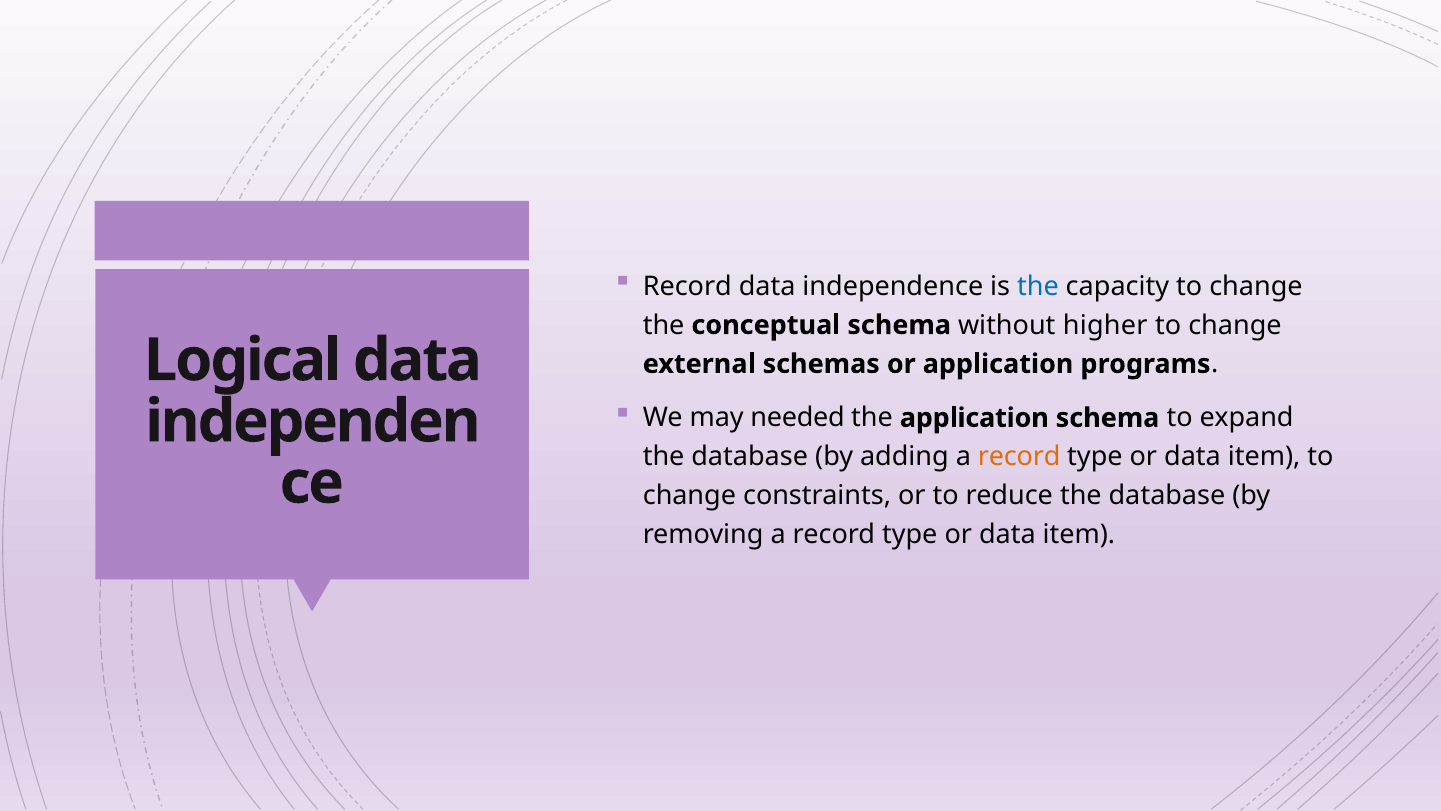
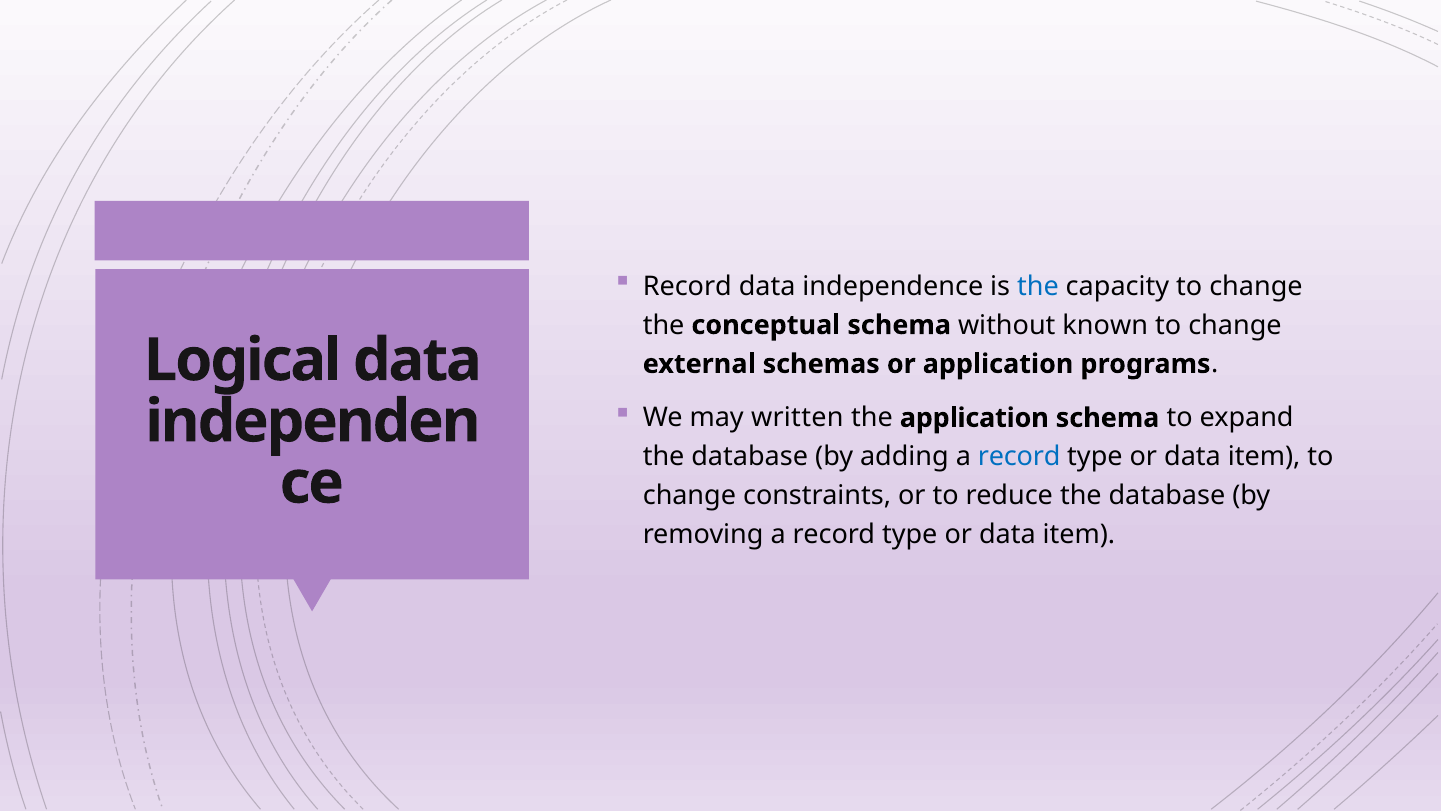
higher: higher -> known (1105, 325)
needed: needed -> written (797, 418)
record colour: orange -> blue (1019, 457)
